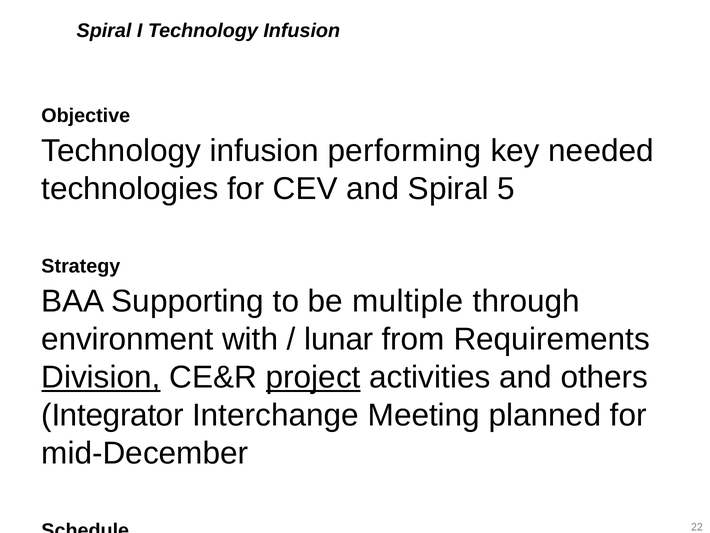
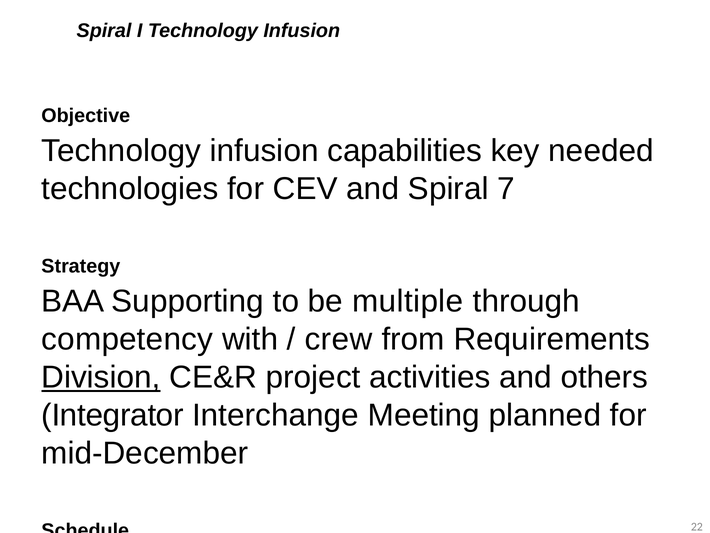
performing: performing -> capabilities (405, 151)
5: 5 -> 7 (506, 189)
environment: environment -> competency (127, 339)
lunar: lunar -> crew (339, 339)
project underline: present -> none (313, 377)
